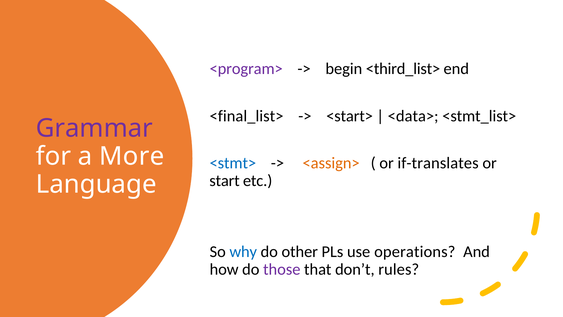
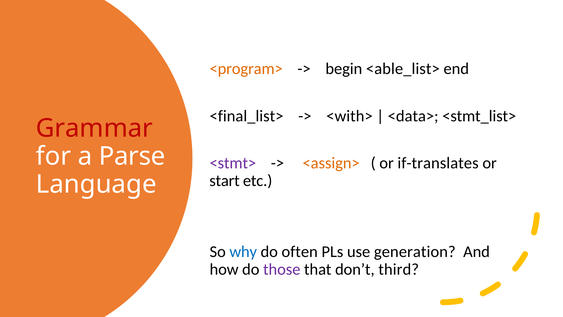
<program> colour: purple -> orange (246, 69)
<third_list>: <third_list> -> <able_list> (403, 69)
<start>: <start> -> <with> (349, 116)
Grammar colour: purple -> red (94, 128)
More: More -> Parse (132, 156)
<stmt> colour: blue -> purple (233, 163)
other: other -> often (300, 251)
operations: operations -> generation (415, 251)
rules: rules -> third (399, 269)
